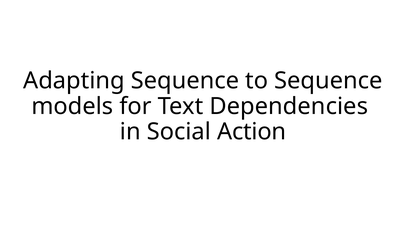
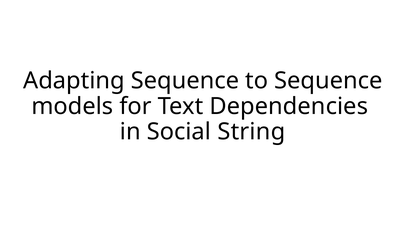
Action: Action -> String (251, 132)
